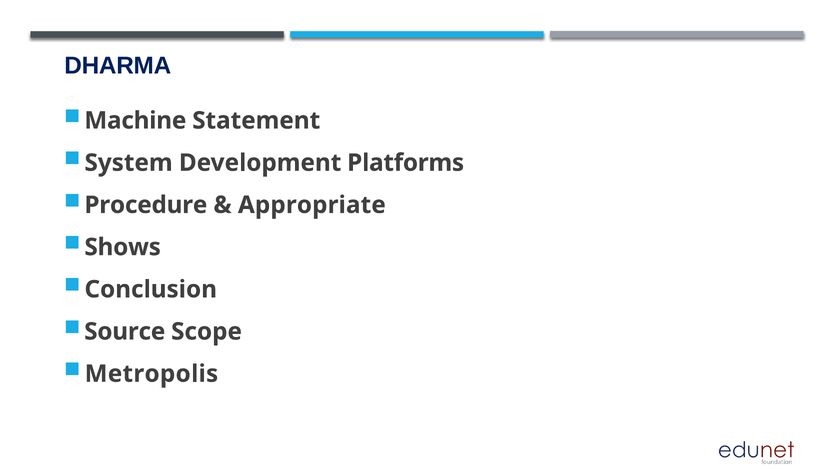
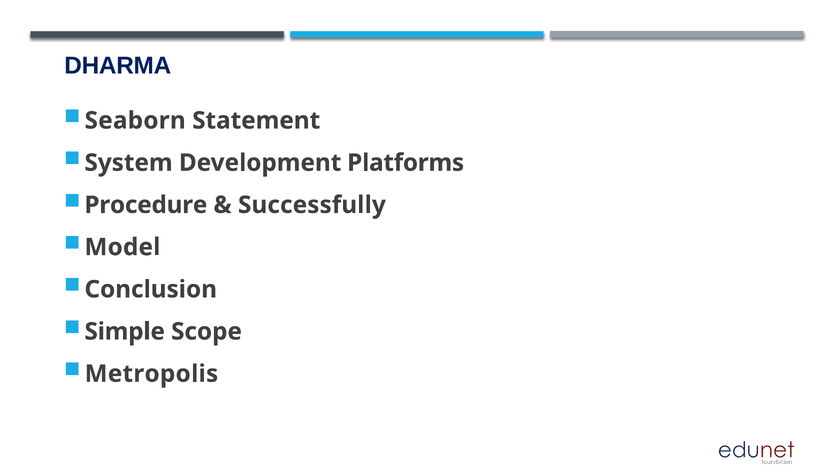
Machine: Machine -> Seaborn (135, 121)
Appropriate: Appropriate -> Successfully (312, 205)
Shows: Shows -> Model (122, 247)
Source: Source -> Simple (125, 332)
